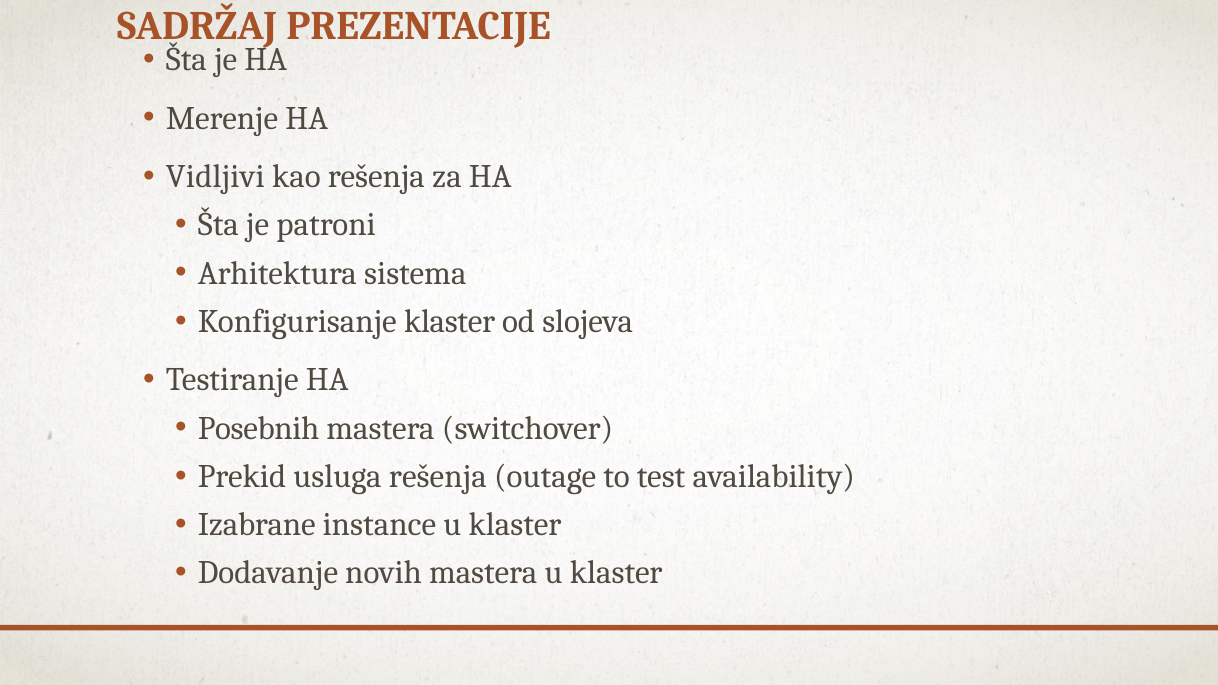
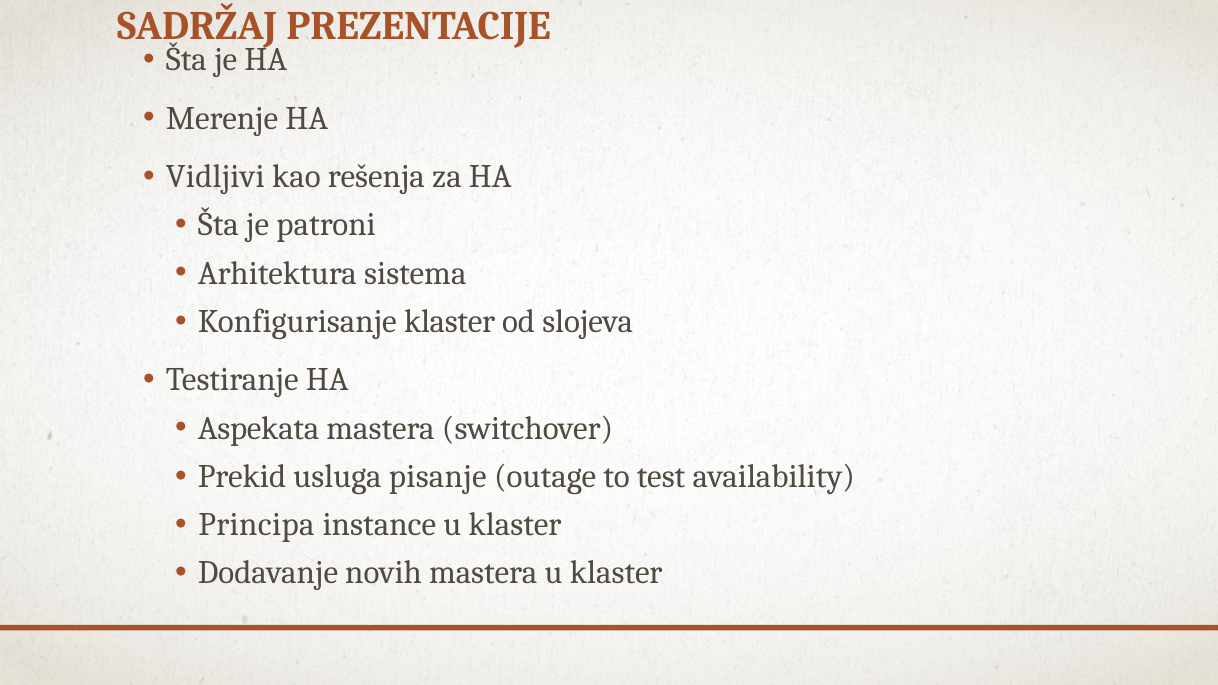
Posebnih: Posebnih -> Aspekata (259, 428)
usluga rešenja: rešenja -> pisanje (438, 477)
Izabrane: Izabrane -> Principa (256, 525)
